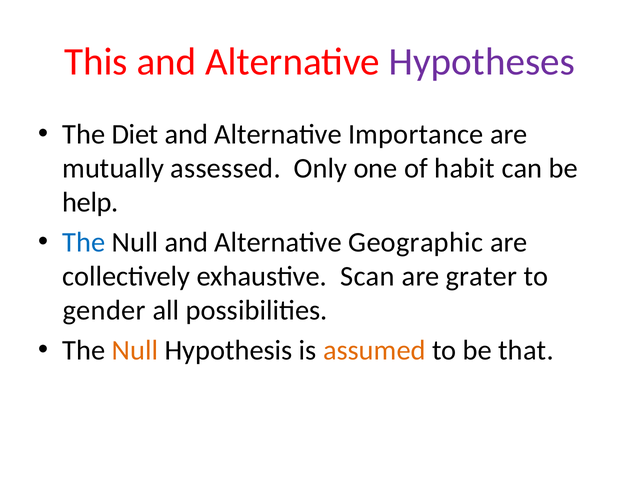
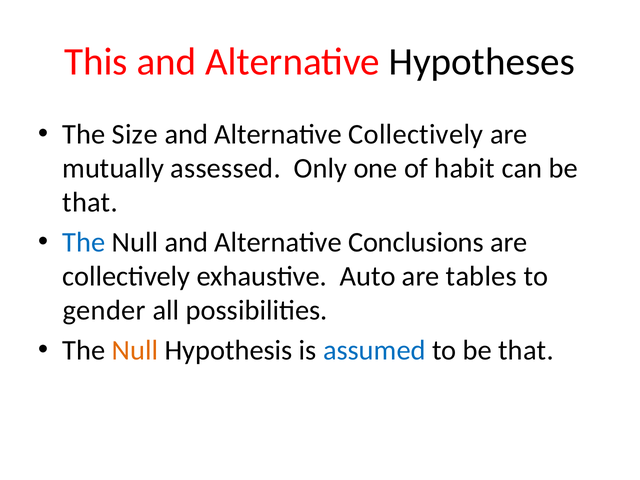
Hypotheses colour: purple -> black (482, 62)
Diet: Diet -> Size (135, 134)
Alternative Importance: Importance -> Collectively (416, 134)
help: help -> that (90, 202)
Geographic: Geographic -> Conclusions (416, 242)
Scan: Scan -> Auto (368, 276)
grater: grater -> tables (481, 276)
assumed colour: orange -> blue (374, 350)
